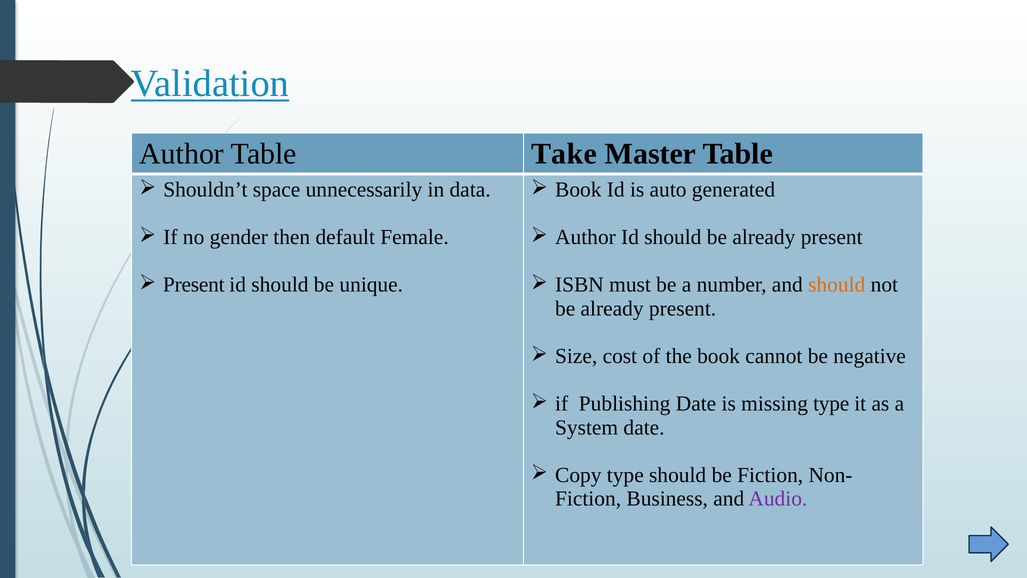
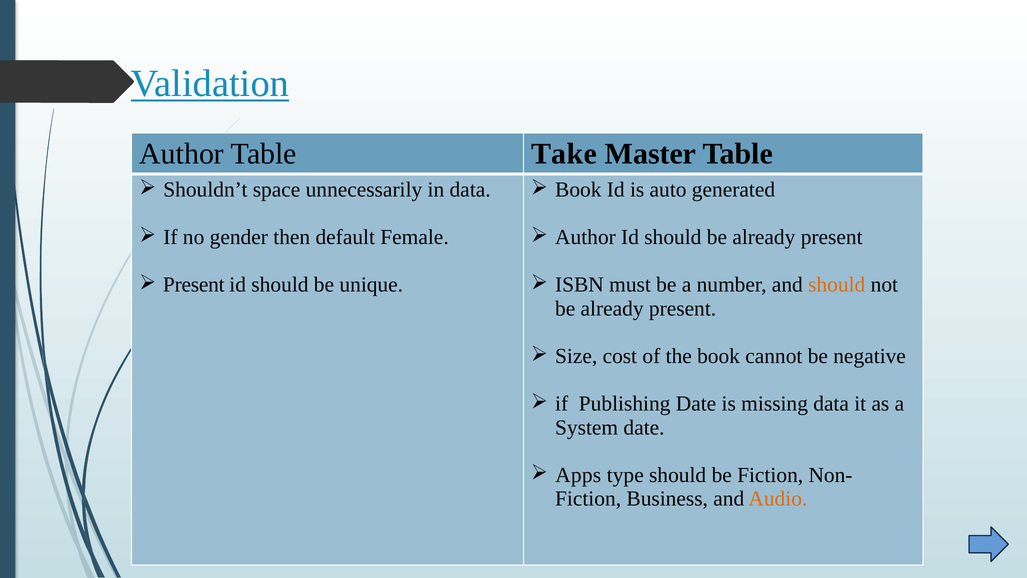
missing type: type -> data (831, 403)
Copy: Copy -> Apps (578, 475)
Audio colour: purple -> orange (778, 498)
